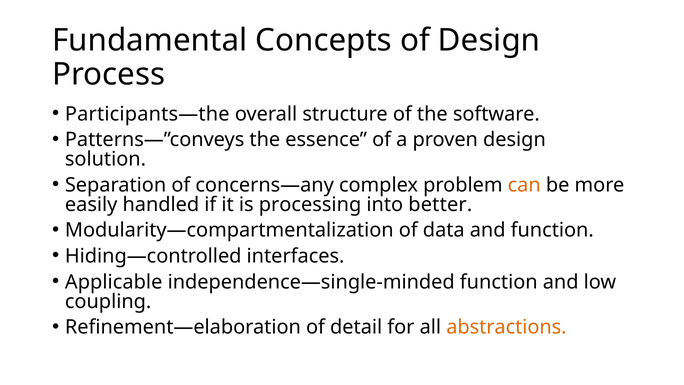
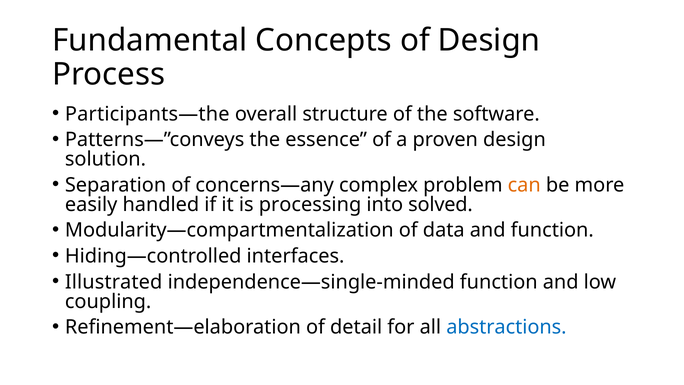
better: better -> solved (440, 204)
Applicable: Applicable -> Illustrated (114, 282)
abstractions colour: orange -> blue (506, 327)
